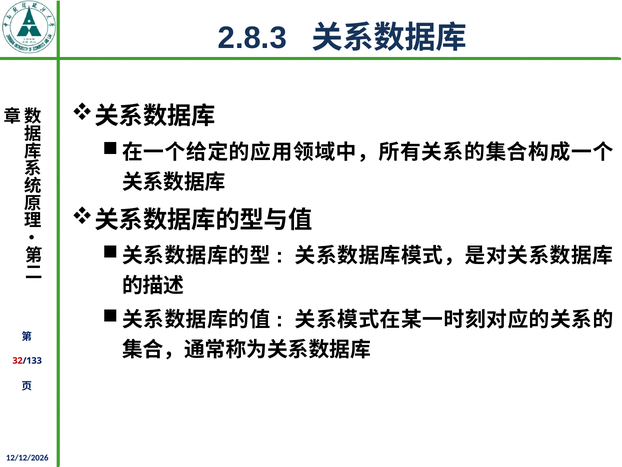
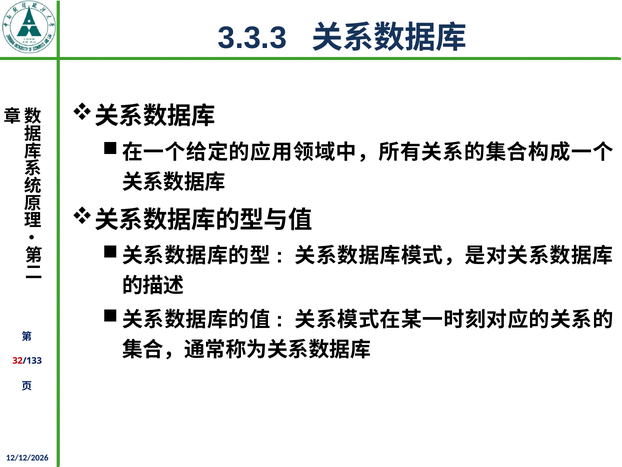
2.8.3: 2.8.3 -> 3.3.3 (252, 38)
